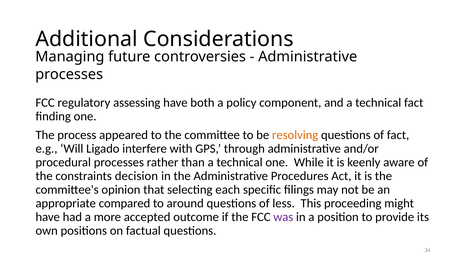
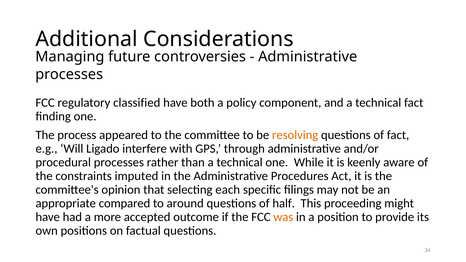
assessing: assessing -> classified (137, 103)
decision: decision -> imputed (136, 176)
less: less -> half (284, 203)
was colour: purple -> orange (283, 217)
